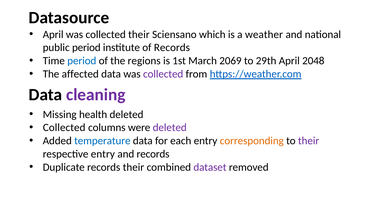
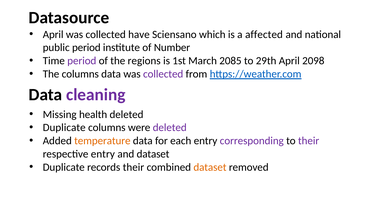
collected their: their -> have (139, 34)
weather: weather -> affected (264, 34)
of Records: Records -> Number (172, 47)
period colour: blue -> purple (82, 61)
2069: 2069 -> 2085 (230, 61)
2048: 2048 -> 2098 (313, 61)
The affected: affected -> columns (80, 74)
Collected: Collected -> Duplicate (64, 127)
temperature colour: blue -> orange (102, 140)
corresponding colour: orange -> purple (252, 140)
and records: records -> dataset (153, 154)
dataset colour: purple -> orange (210, 167)
